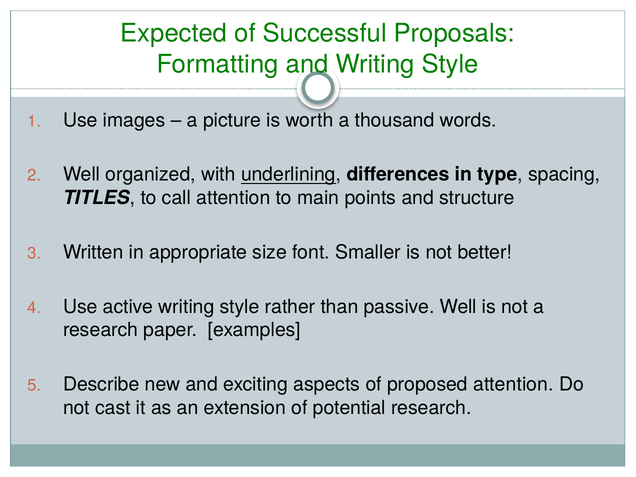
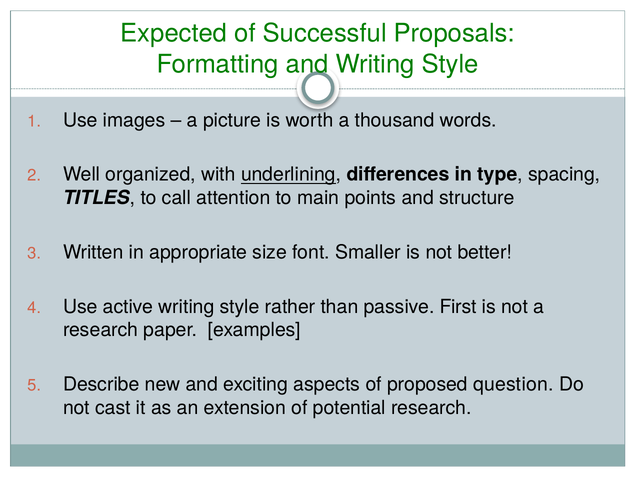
passive Well: Well -> First (458, 307)
proposed attention: attention -> question (513, 384)
